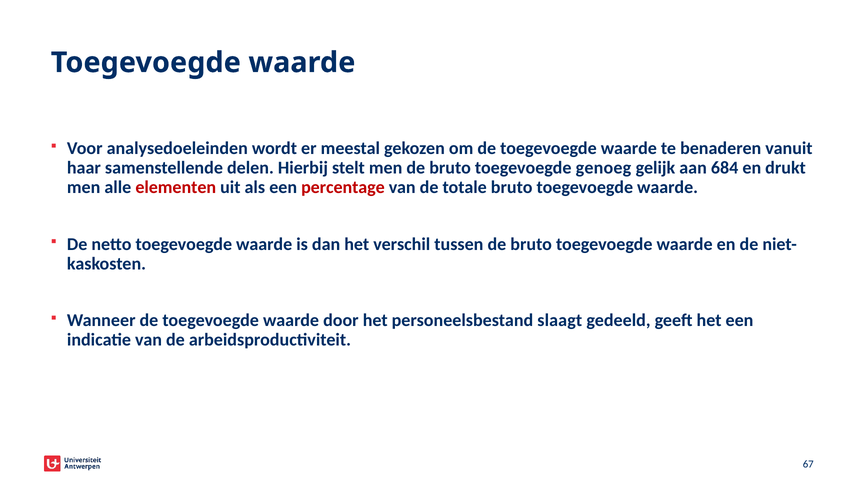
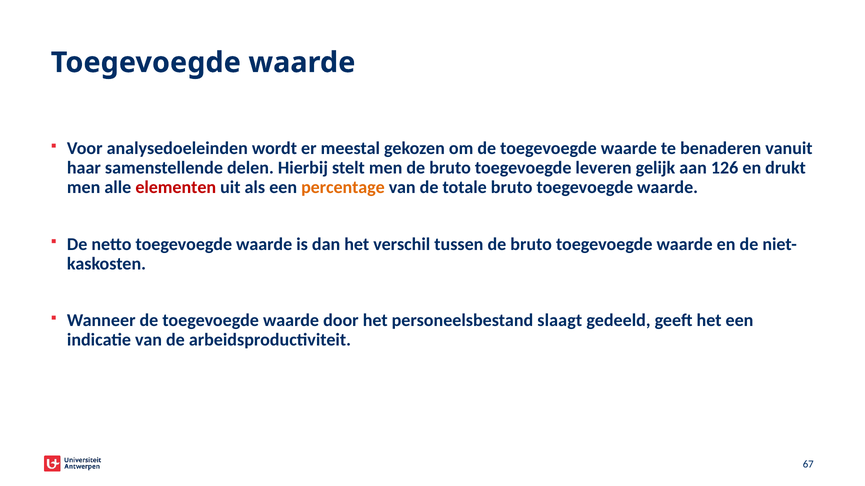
genoeg: genoeg -> leveren (604, 168)
684: 684 -> 126 (725, 168)
percentage colour: red -> orange (343, 187)
